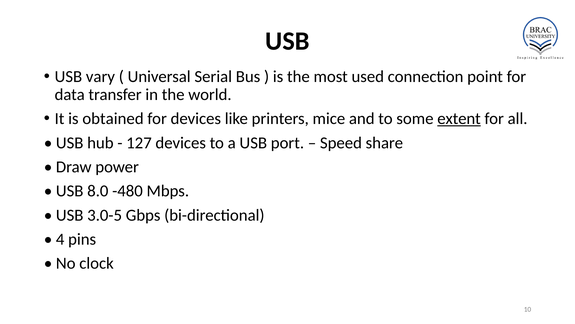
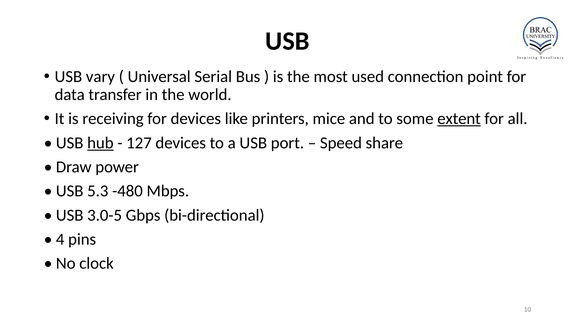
obtained: obtained -> receiving (113, 119)
hub underline: none -> present (100, 143)
8.0: 8.0 -> 5.3 (98, 191)
